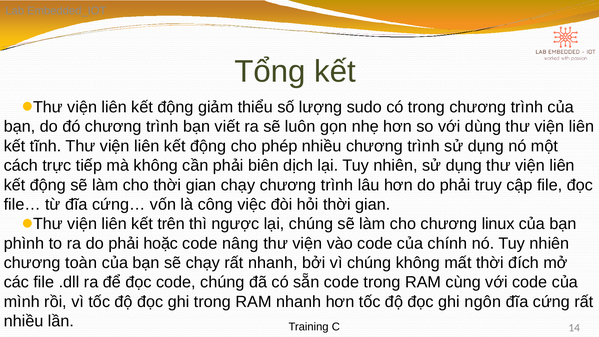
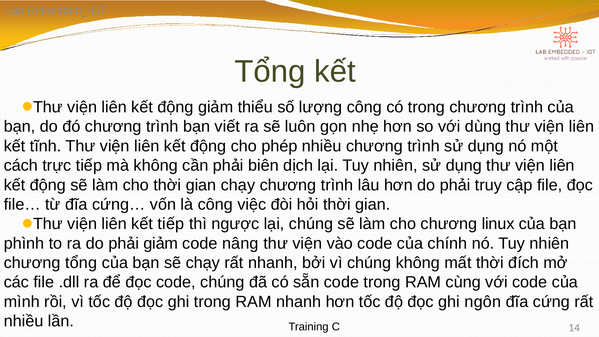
lượng sudo: sudo -> công (364, 107)
kết trên: trên -> tiếp (171, 224)
phải hoặc: hoặc -> giảm (161, 243)
chương toàn: toàn -> tổng (81, 263)
